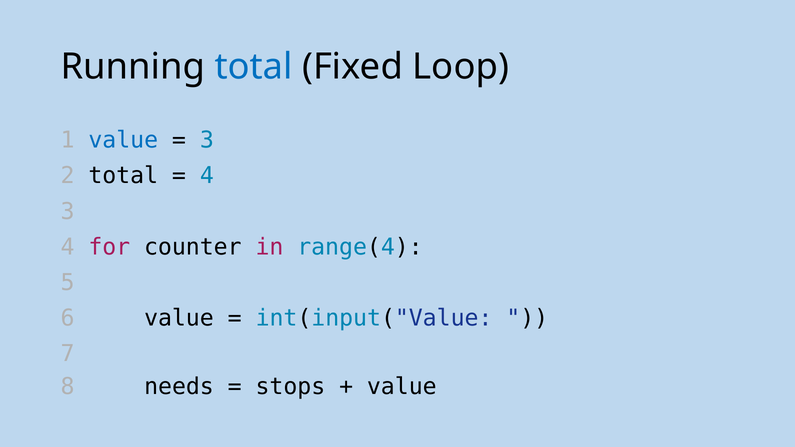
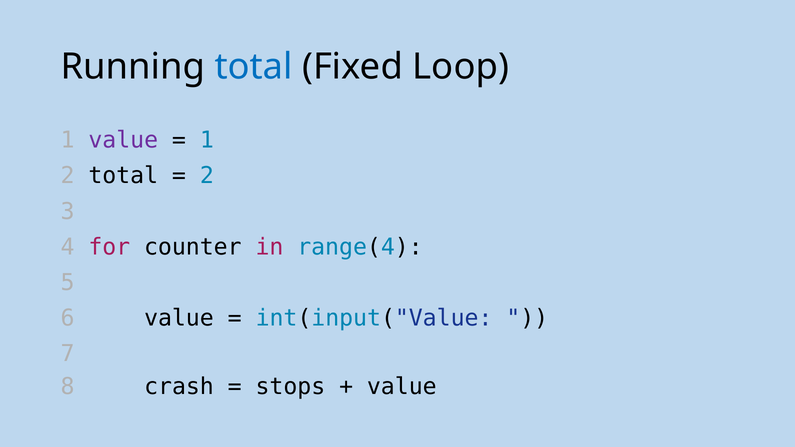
value colour: blue -> purple (123, 140)
3: 3 -> 1 (207, 140)
4: 4 -> 2 (207, 176)
needs: needs -> crash (179, 387)
